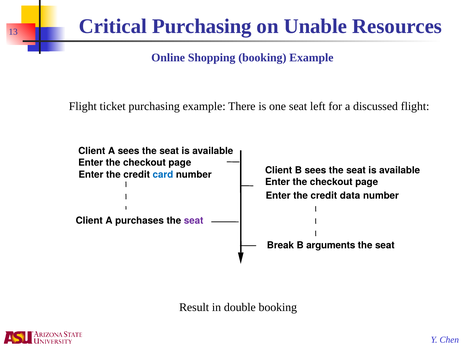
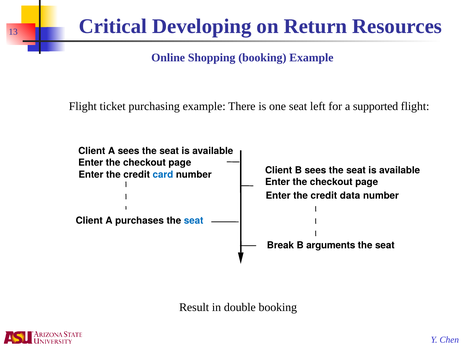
Critical Purchasing: Purchasing -> Developing (202, 26)
Unable: Unable -> Return (315, 26)
discussed: discussed -> supported (376, 106)
seat colour: purple -> blue (194, 221)
